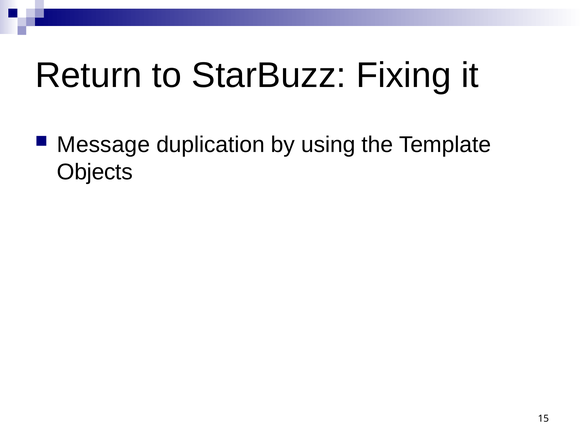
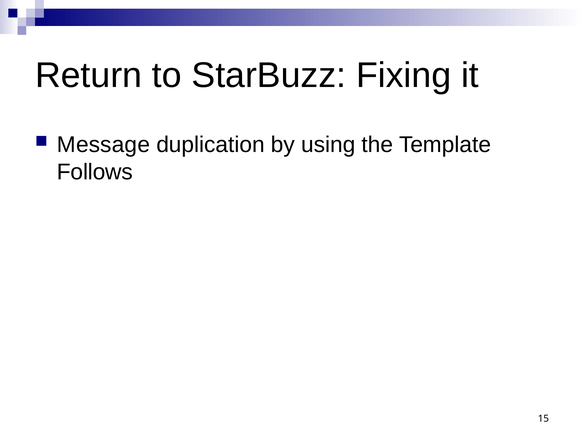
Objects: Objects -> Follows (95, 172)
